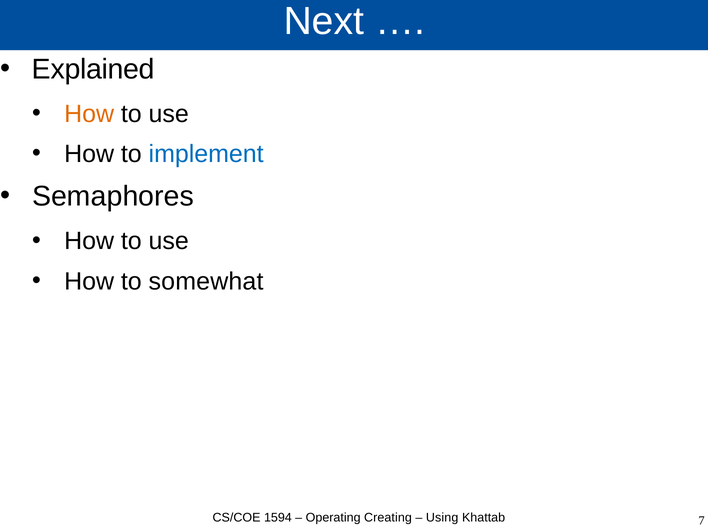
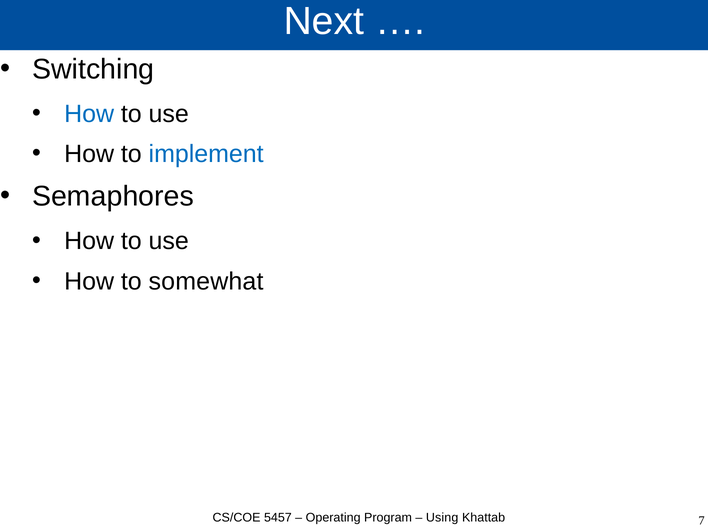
Explained: Explained -> Switching (93, 69)
How colour: orange -> blue (89, 114)
1594: 1594 -> 5457 (278, 517)
Creating: Creating -> Program (388, 517)
